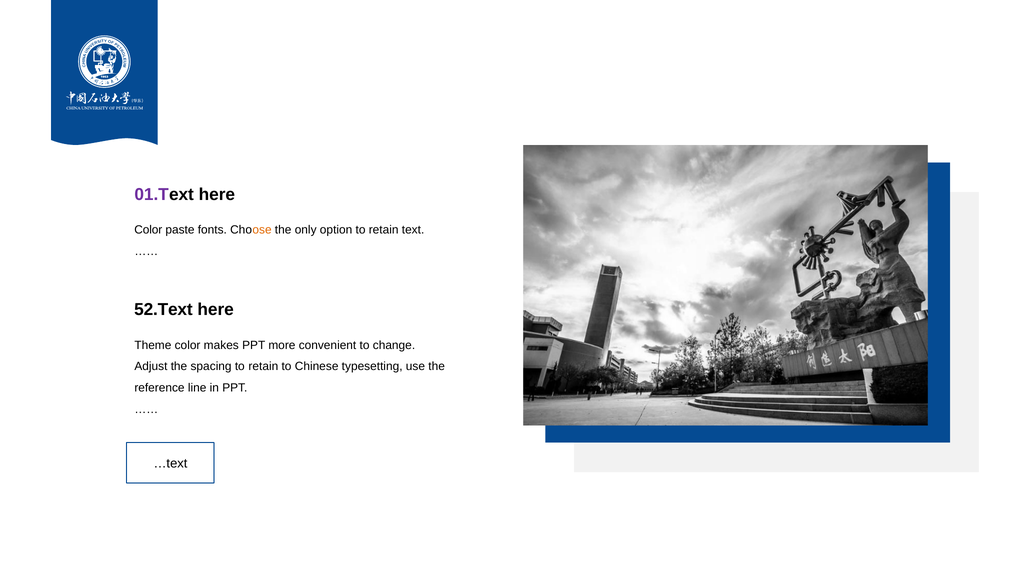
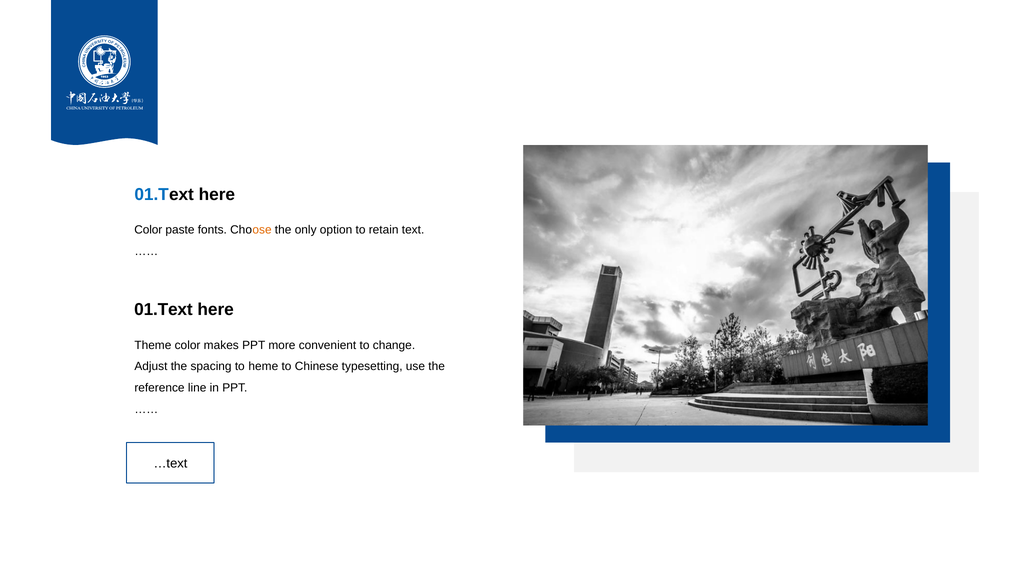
01.T colour: purple -> blue (152, 194)
52.Tex: 52.Tex -> 01.Tex (161, 309)
spacing to retain: retain -> heme (263, 366)
